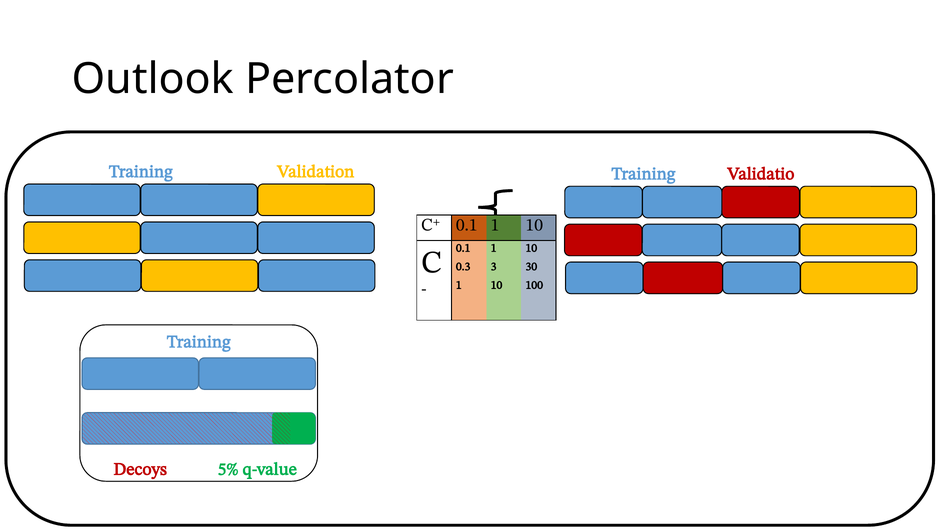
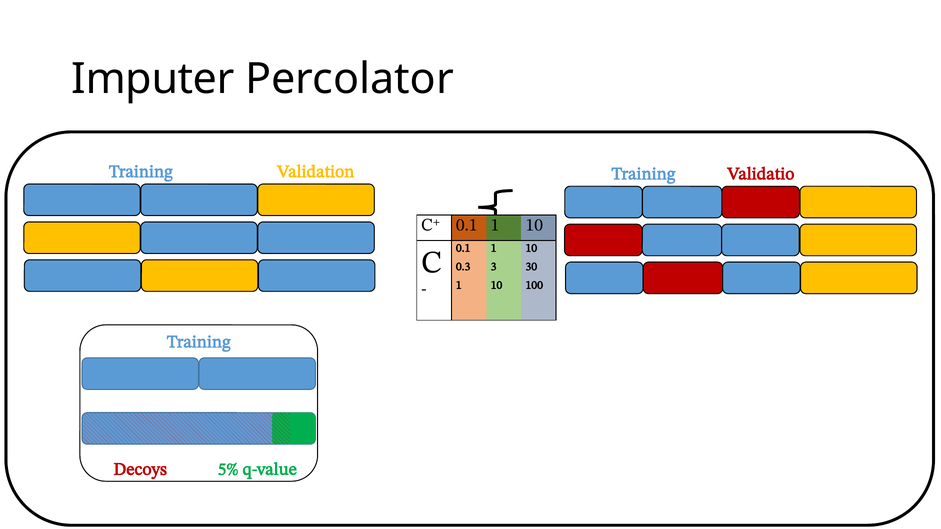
Outlook: Outlook -> Imputer (153, 79)
